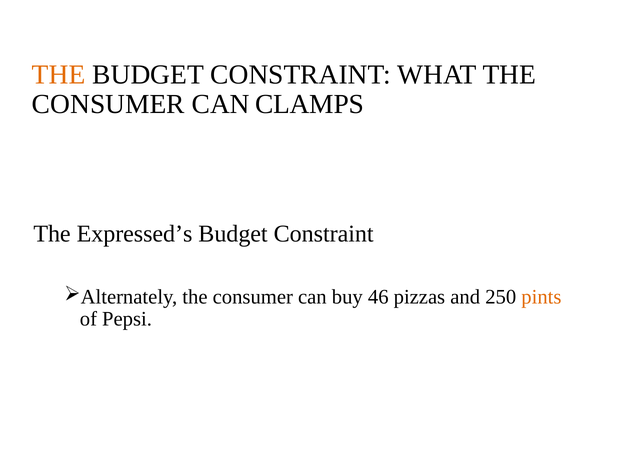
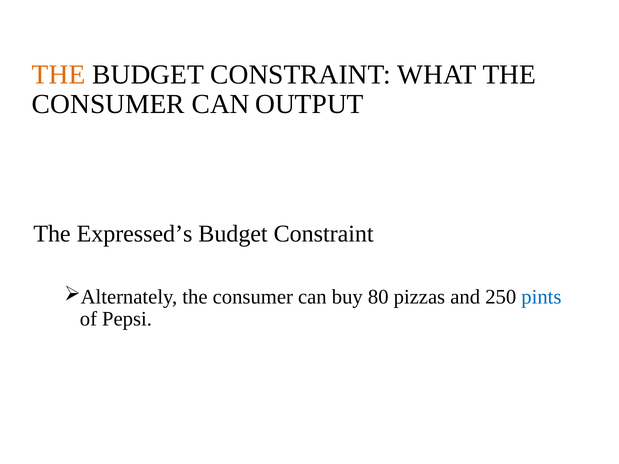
CLAMPS: CLAMPS -> OUTPUT (309, 104)
46: 46 -> 80 (378, 297)
pints colour: orange -> blue (541, 297)
